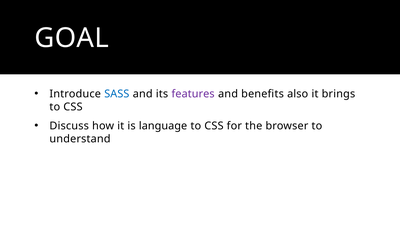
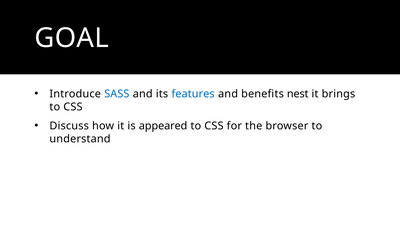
features colour: purple -> blue (193, 94)
also: also -> nest (298, 94)
language: language -> appeared (163, 126)
